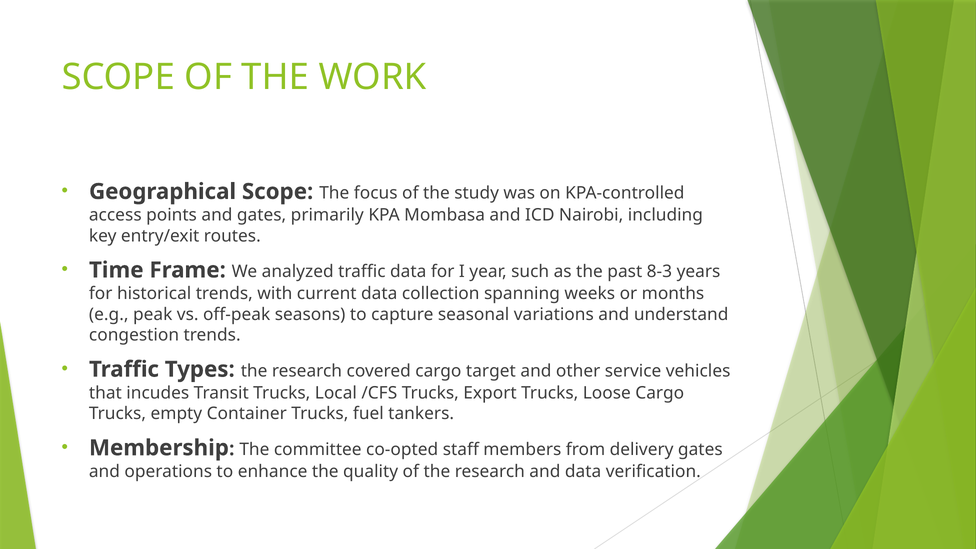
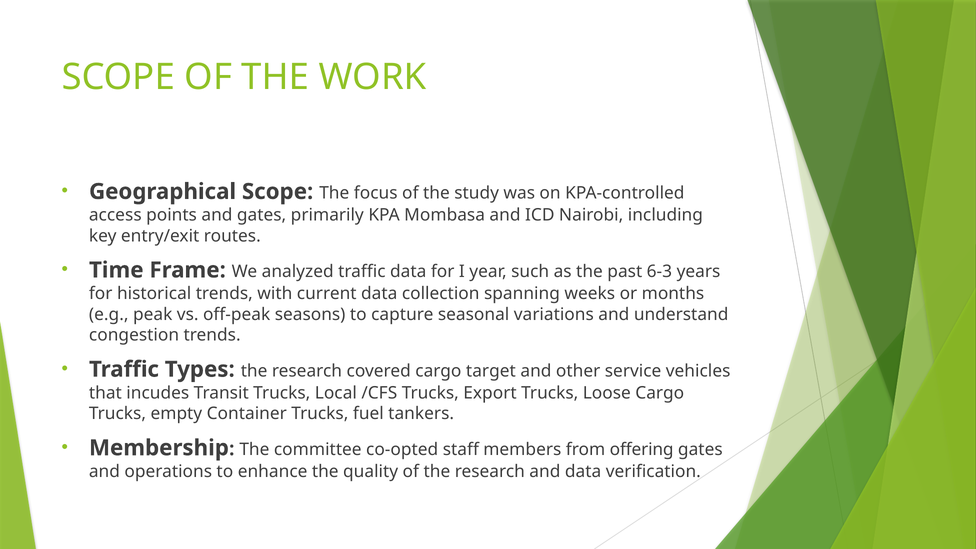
8-3: 8-3 -> 6-3 (659, 272)
delivery: delivery -> offering (642, 450)
